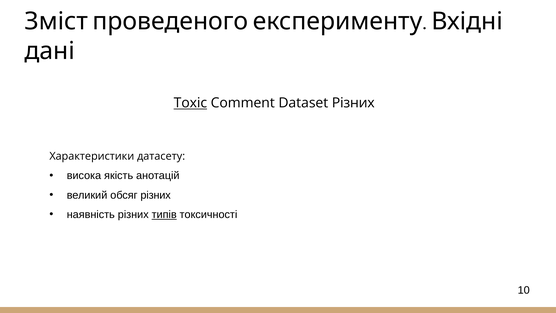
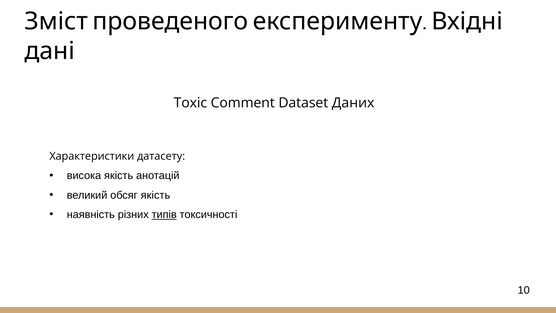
Toxic underline: present -> none (190, 103)
Dataset Різних: Різних -> Даних (353, 103)
обсяг різних: різних -> якість (155, 195)
